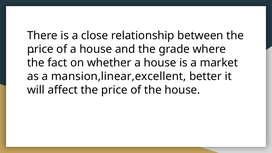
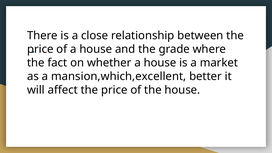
mansion,linear,excellent: mansion,linear,excellent -> mansion,which,excellent (119, 76)
